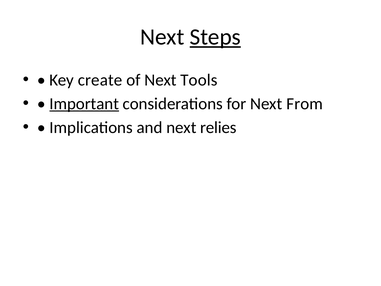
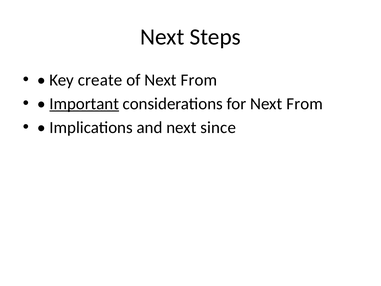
Steps underline: present -> none (215, 37)
of Next Tools: Tools -> From (199, 80)
relies: relies -> since (218, 127)
